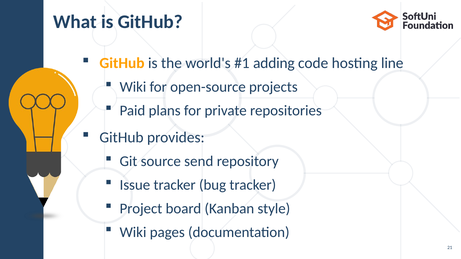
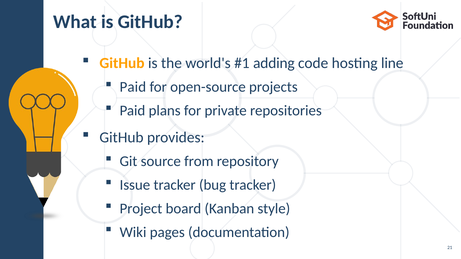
Wiki: Wiki -> Paid (133, 87)
send: send -> from (199, 162)
